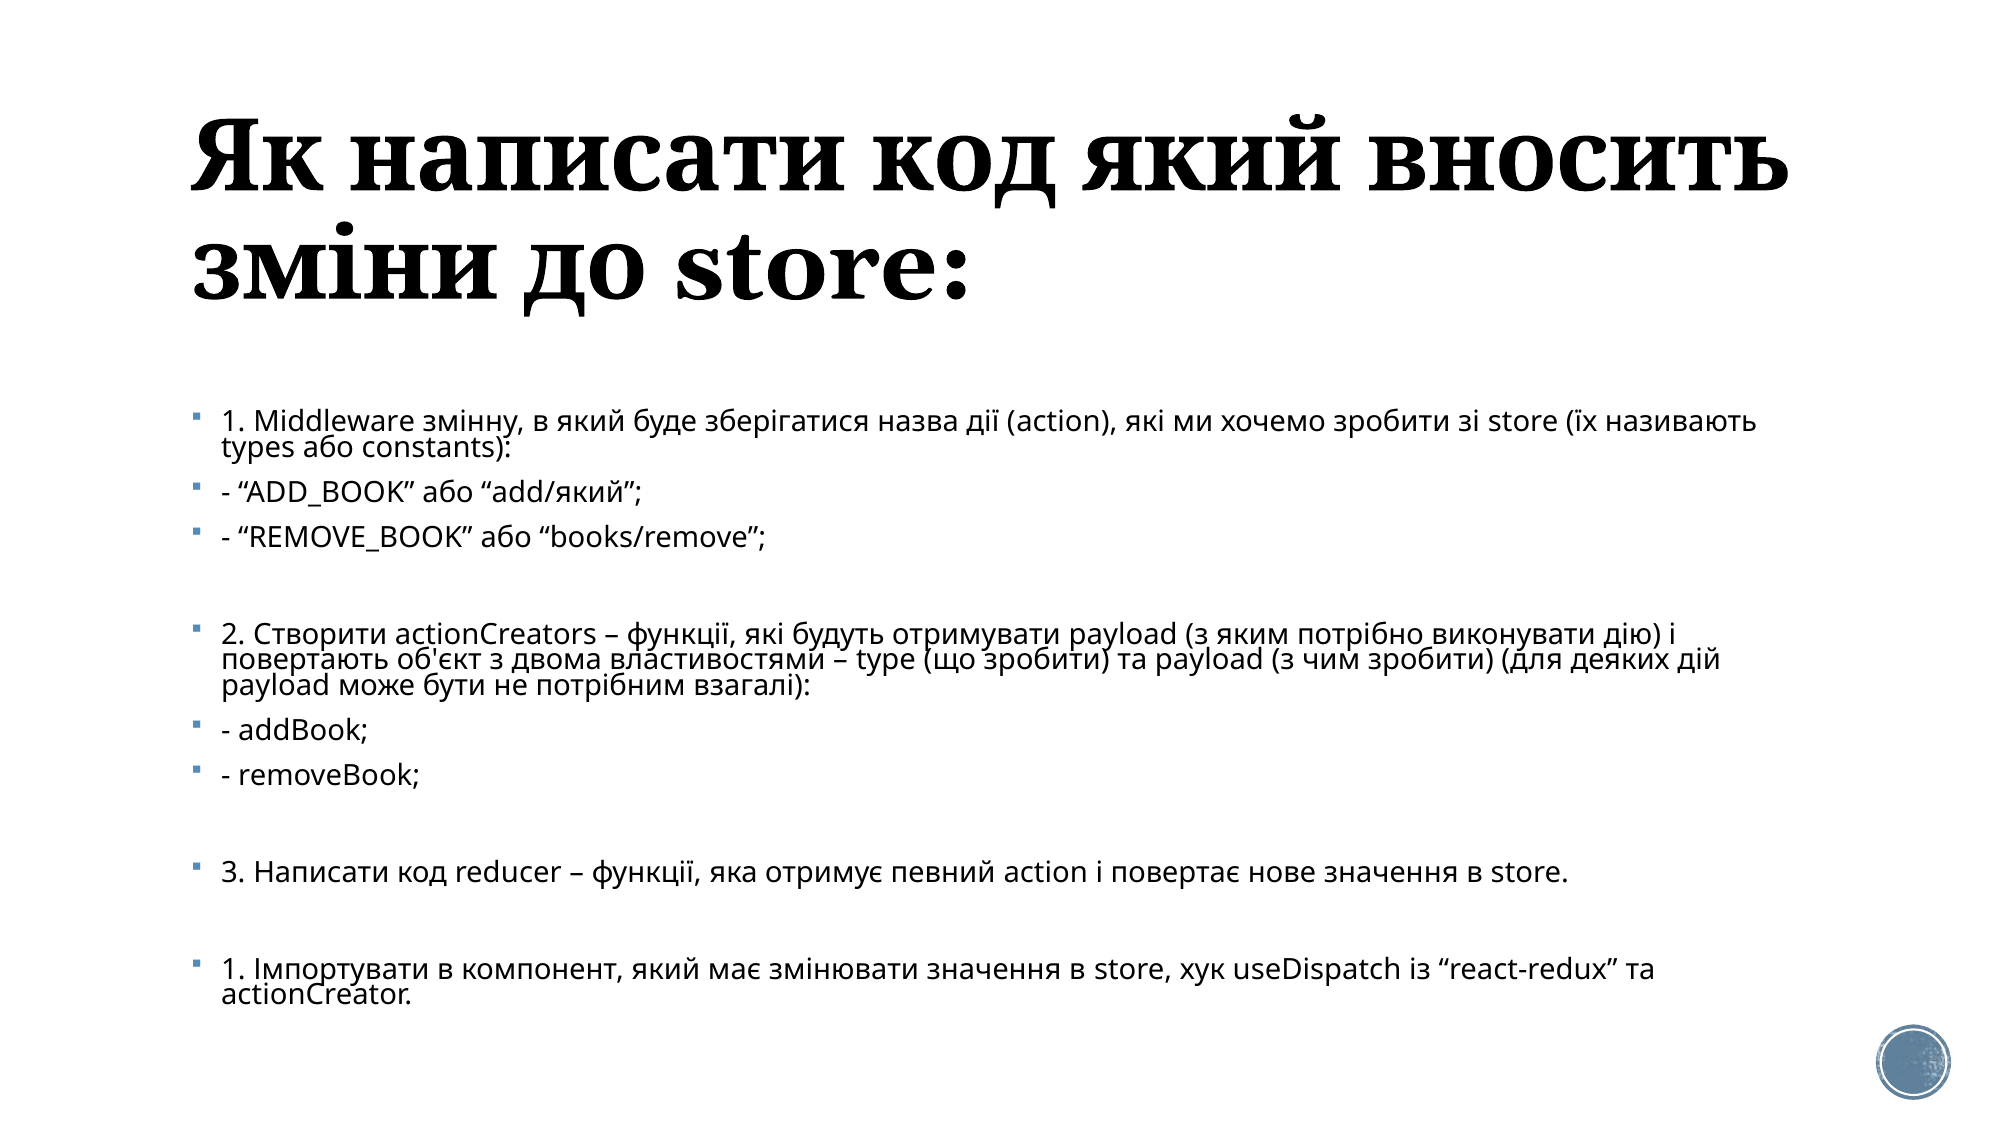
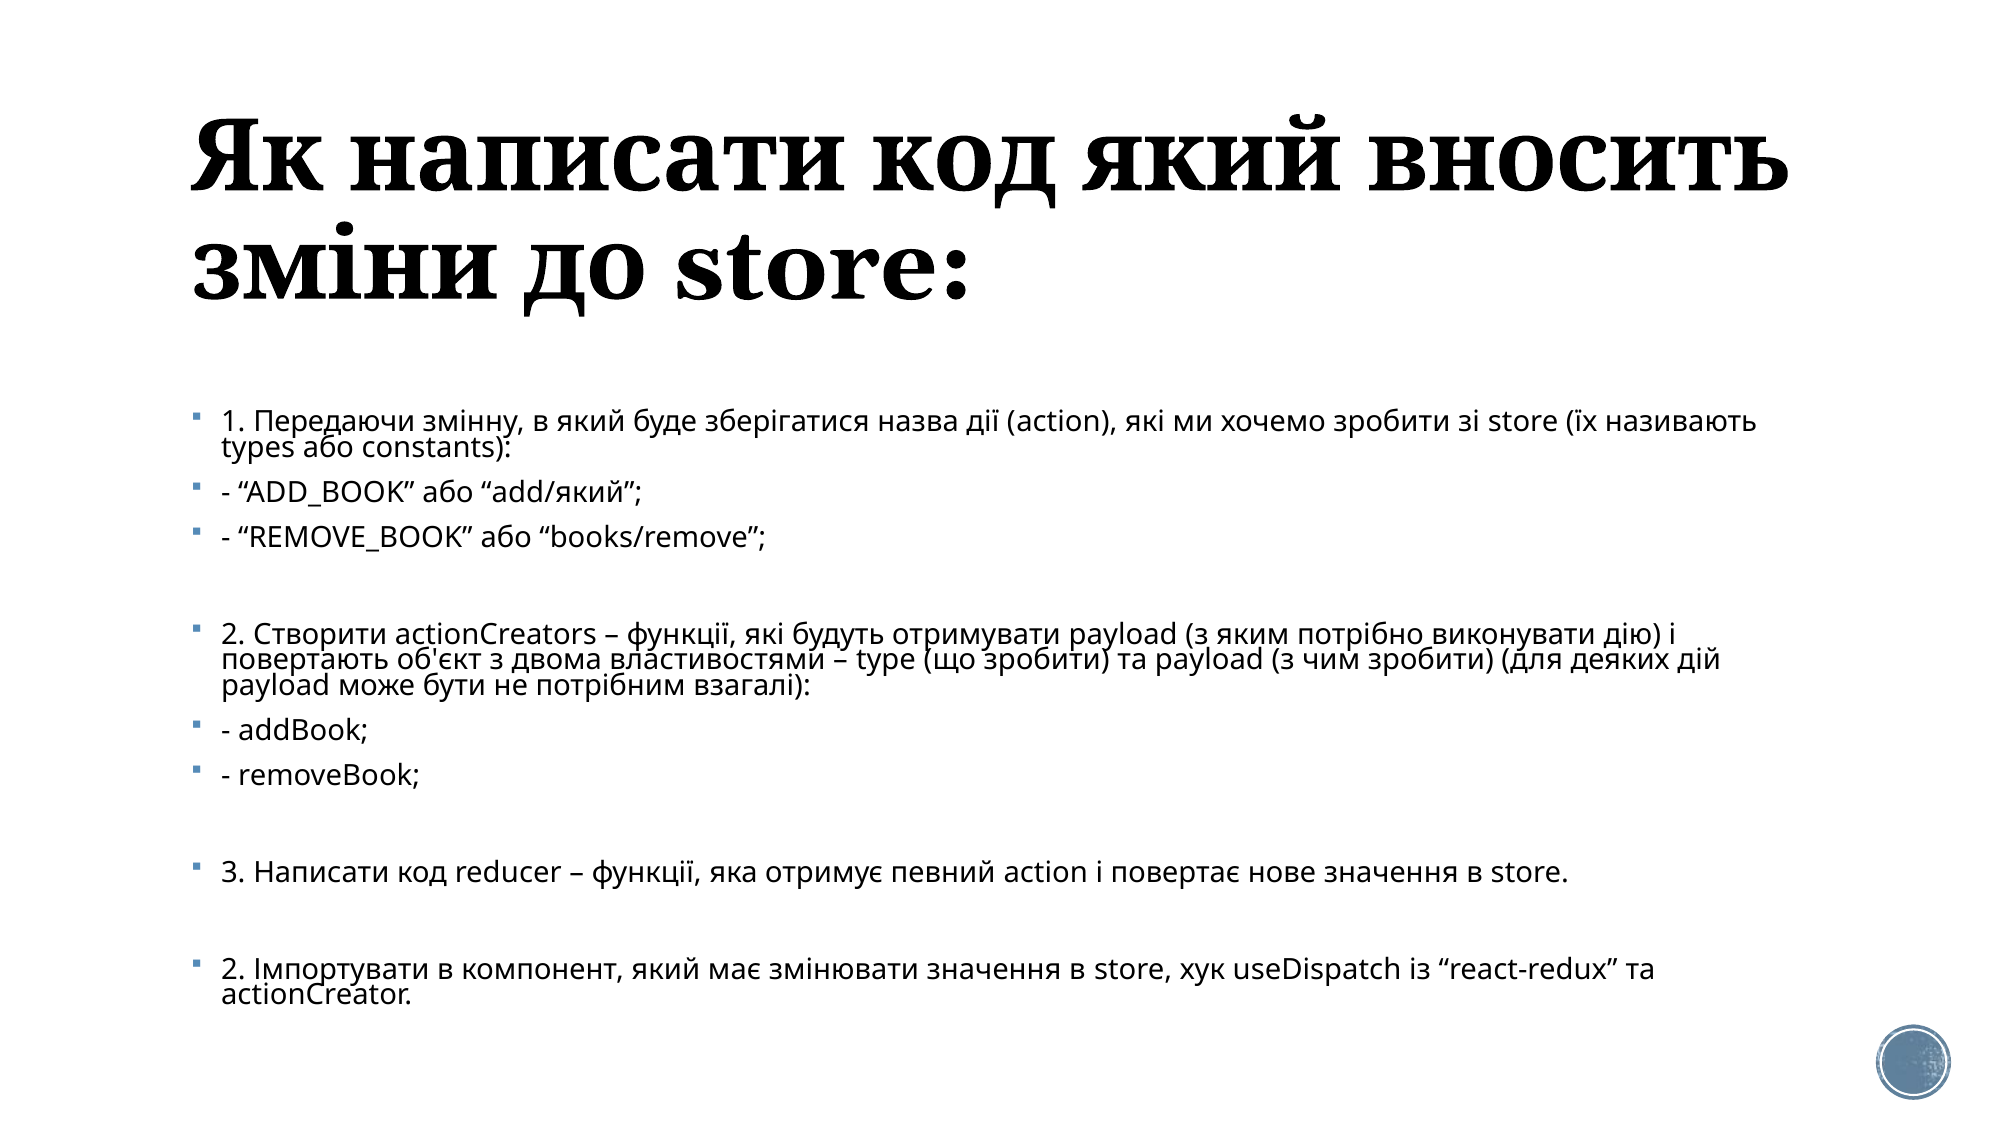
Middleware: Middleware -> Передаючи (334, 422)
1: 1 -> 2 (233, 970)
